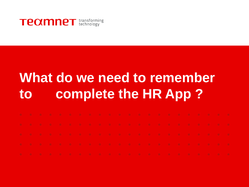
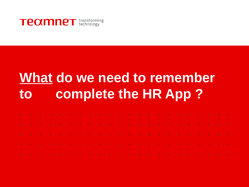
What underline: none -> present (36, 78)
